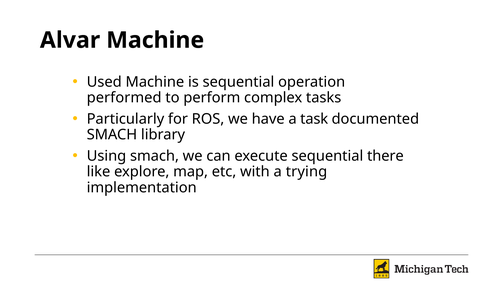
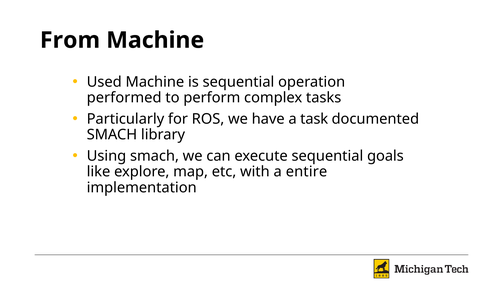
Alvar: Alvar -> From (70, 40)
there: there -> goals (385, 156)
trying: trying -> entire (307, 172)
